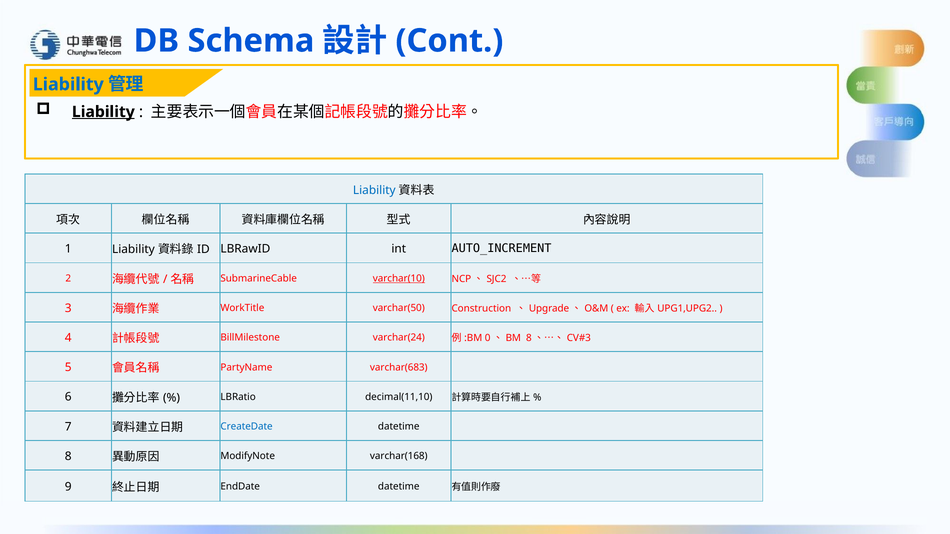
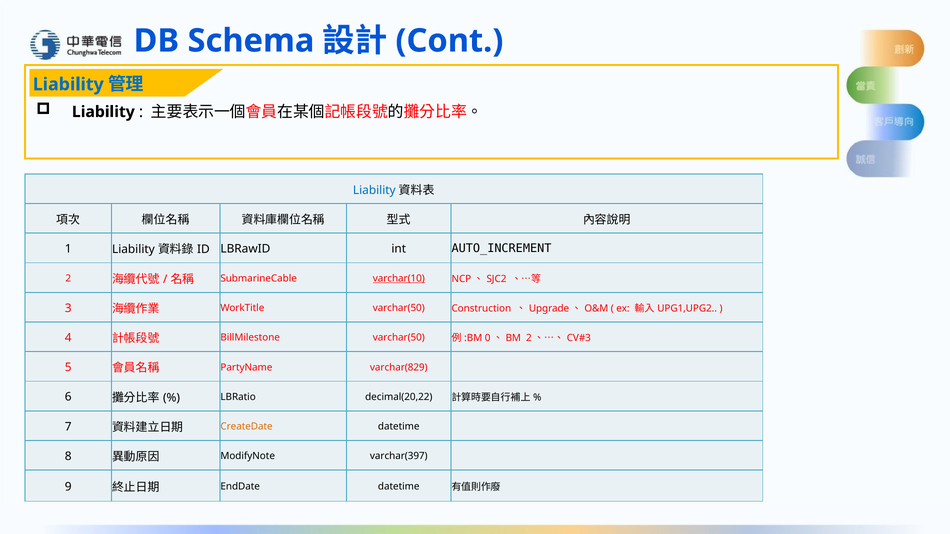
Liability underline: present -> none (103, 112)
BillMilestone varchar(24: varchar(24 -> varchar(50 (399, 338)
8: 8 -> 2 (529, 338)
varchar(683: varchar(683 -> varchar(829 (399, 368)
decimal(11,10: decimal(11,10 -> decimal(20,22 (399, 397)
CreateDate colour: blue -> orange (247, 427)
varchar(168: varchar(168 -> varchar(397 (399, 457)
